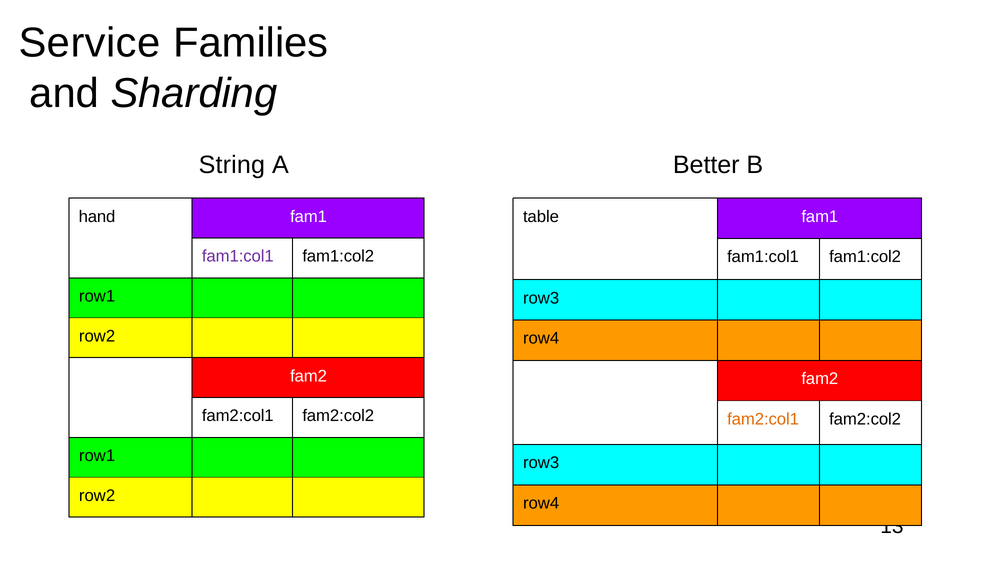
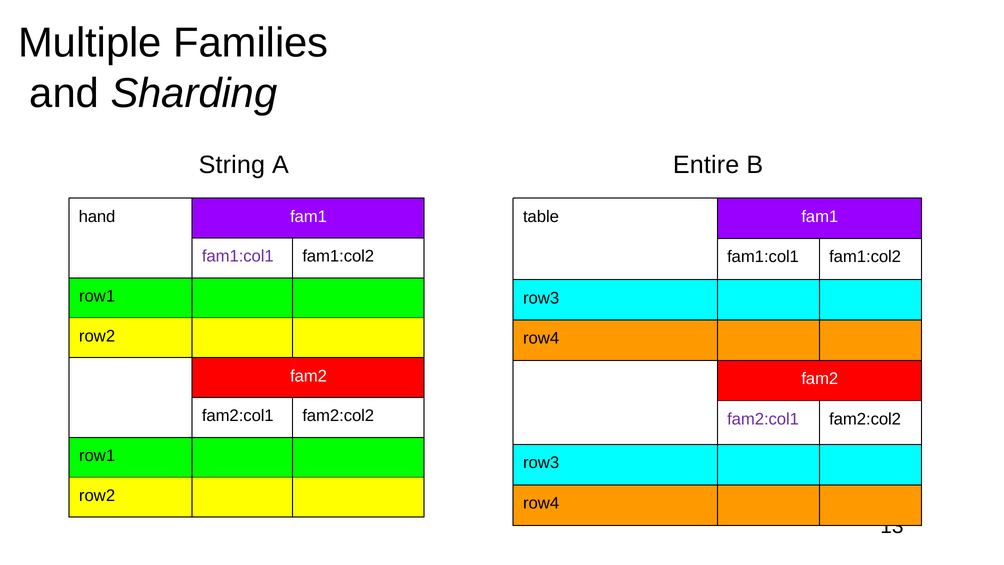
Service: Service -> Multiple (90, 43)
Better: Better -> Entire (706, 165)
fam2:col1 colour: orange -> purple (763, 419)
